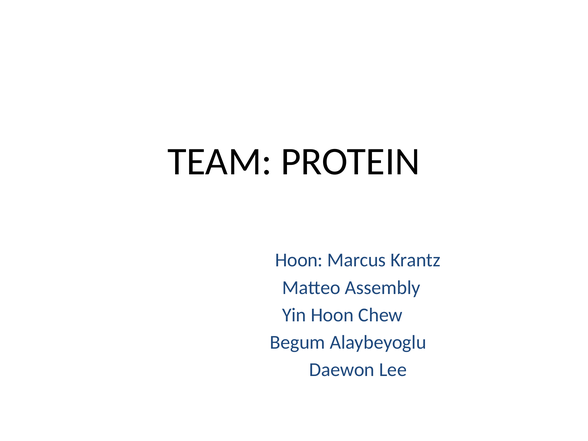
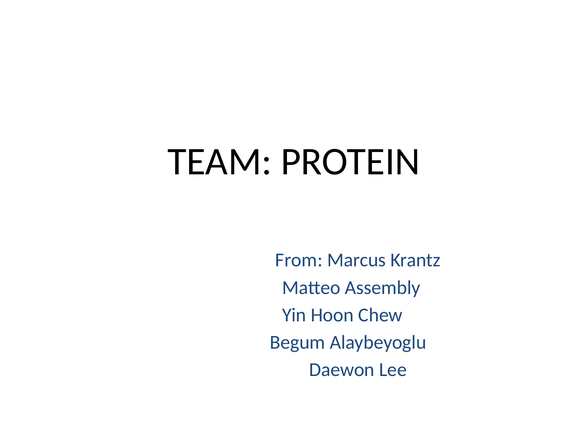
Hoon: Hoon -> From (299, 260)
